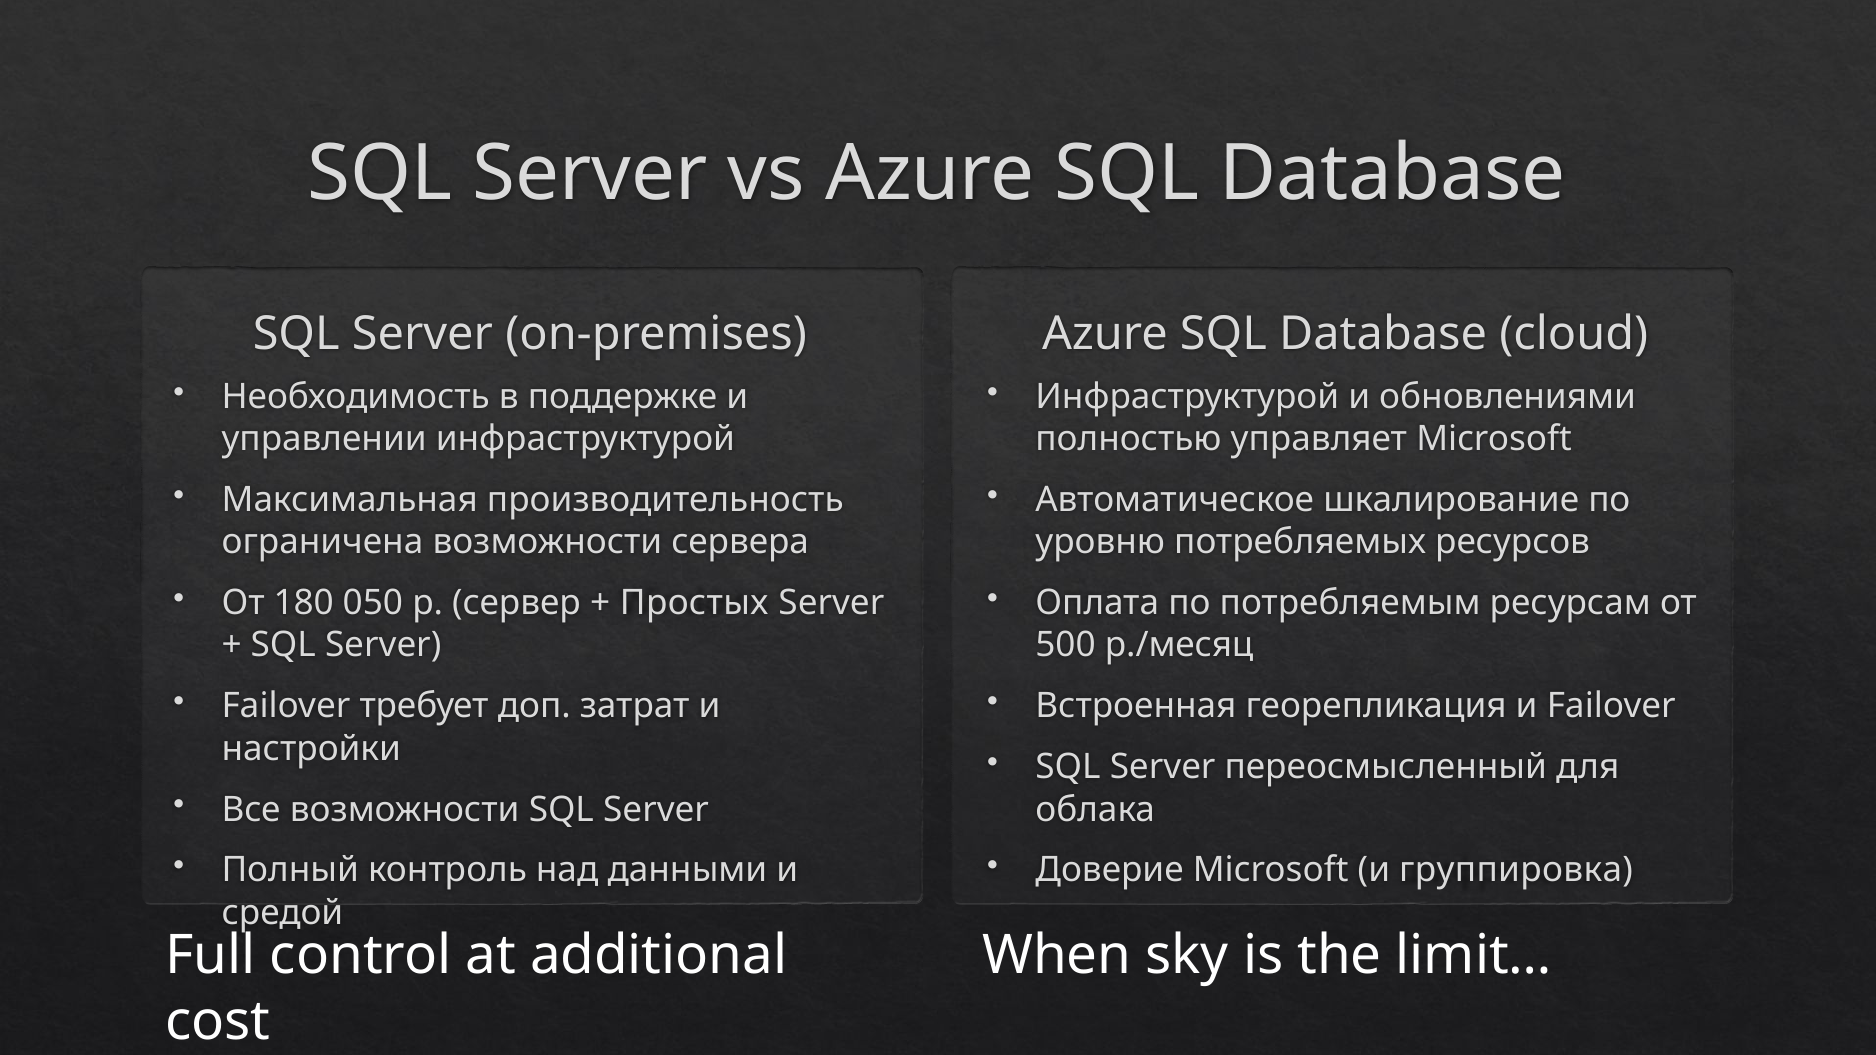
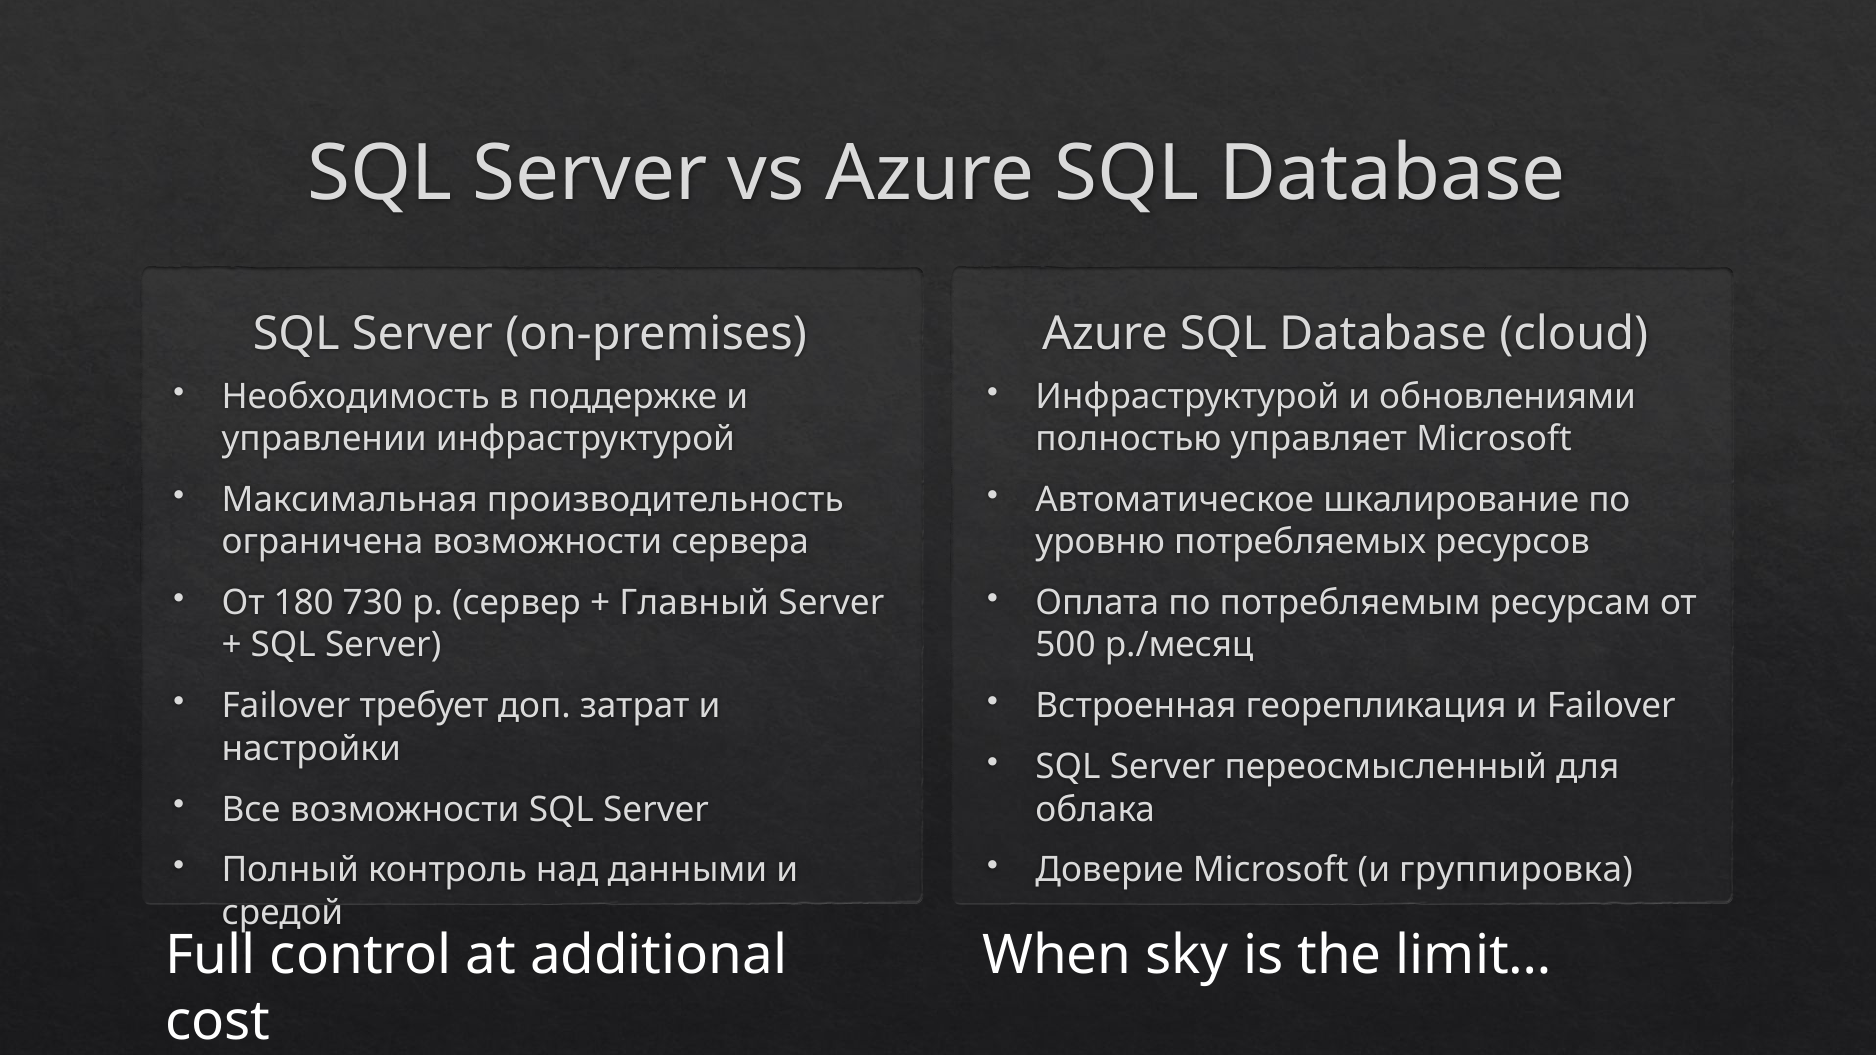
050: 050 -> 730 (373, 603)
Простых: Простых -> Главный (694, 603)
